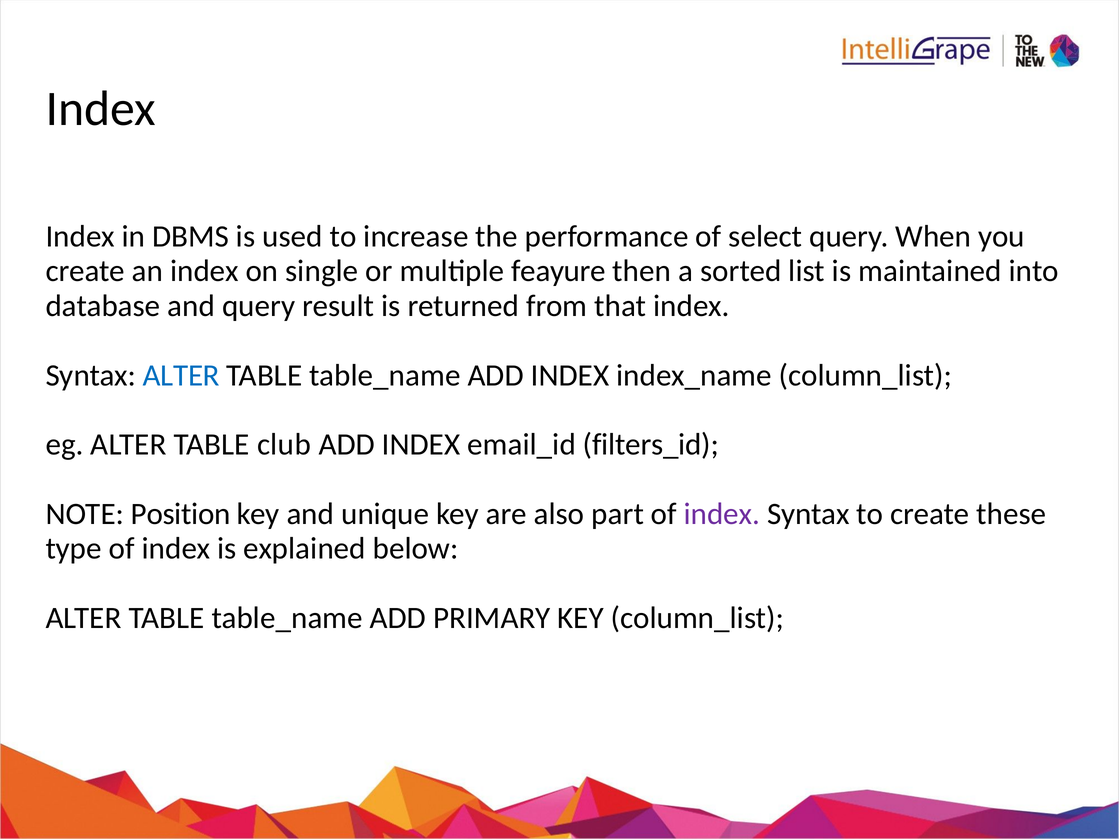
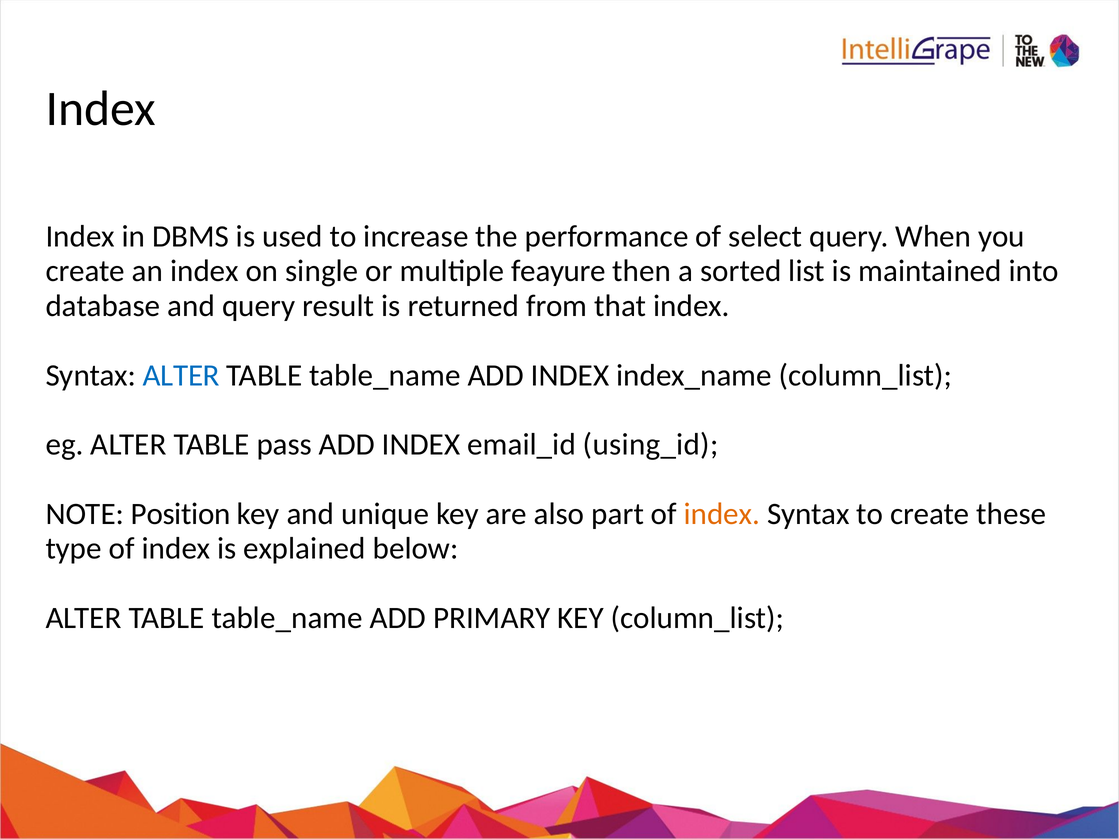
club: club -> pass (284, 445)
filters_id: filters_id -> using_id (651, 445)
index colour: purple -> orange (722, 514)
